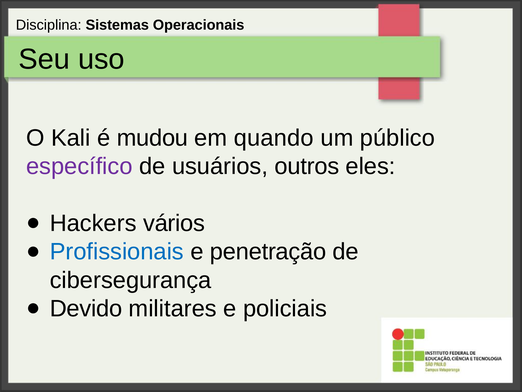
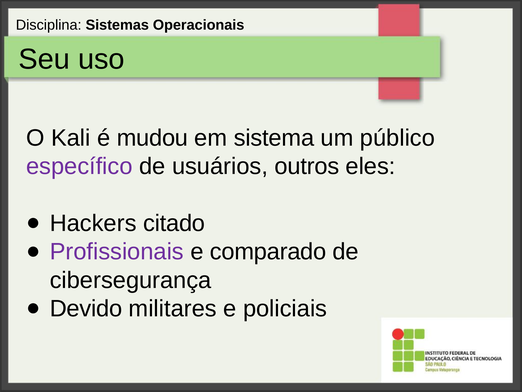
quando: quando -> sistema (274, 138)
vários: vários -> citado (174, 223)
Profissionais colour: blue -> purple (117, 251)
penetração: penetração -> comparado (268, 251)
